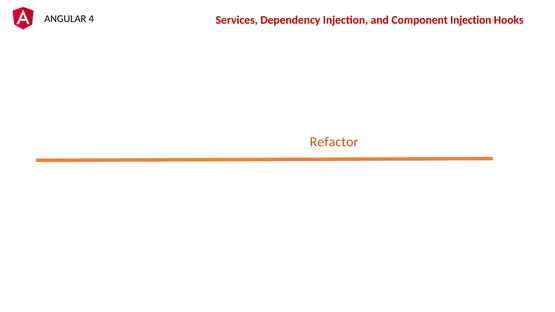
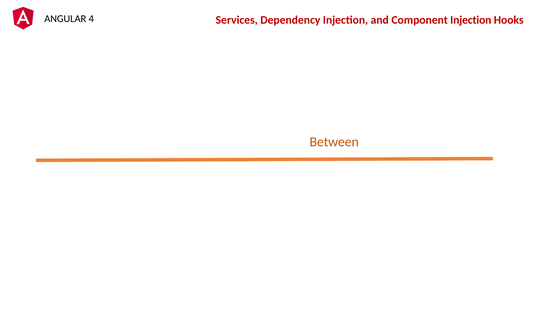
Refactor: Refactor -> Between (334, 142)
